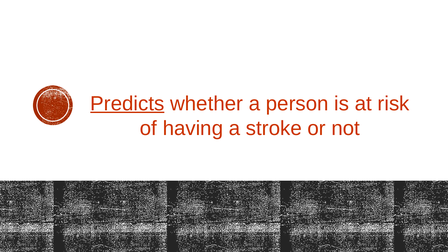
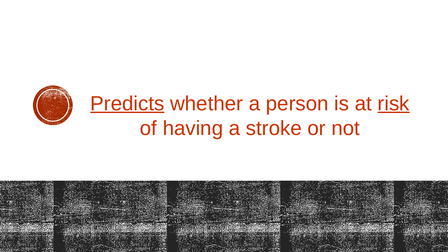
risk underline: none -> present (394, 104)
